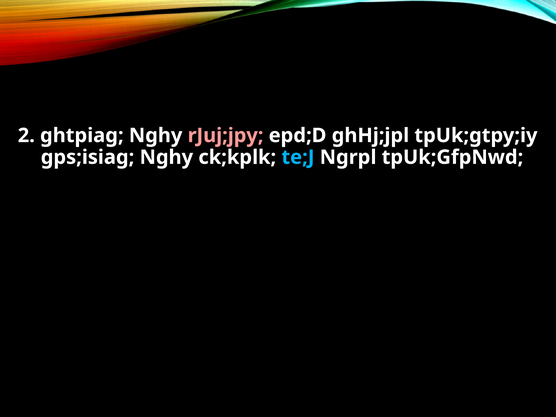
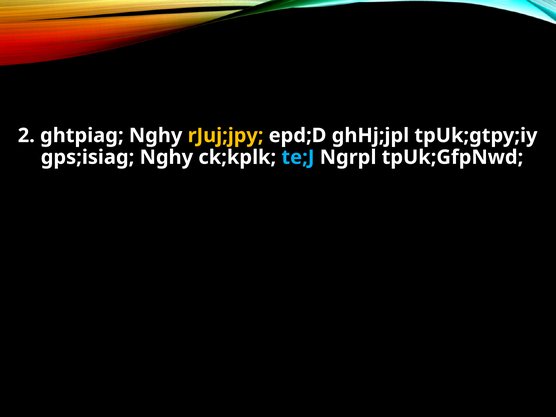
rJuj;jpy colour: pink -> yellow (226, 135)
